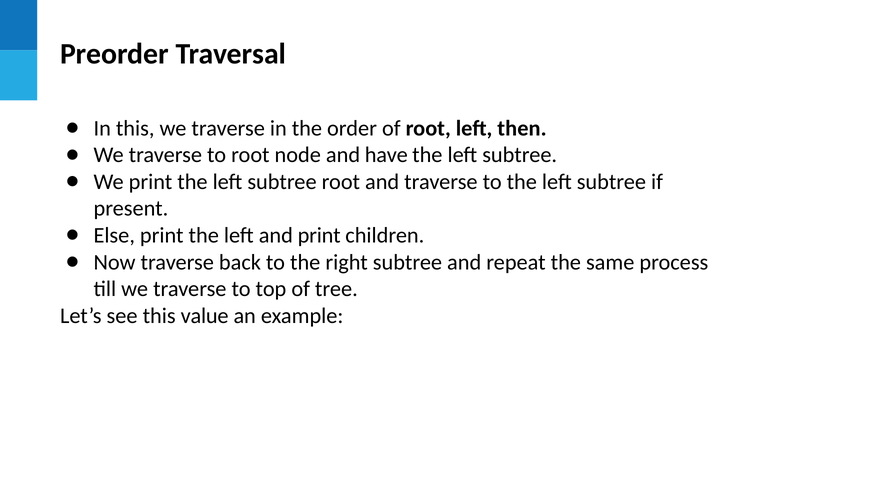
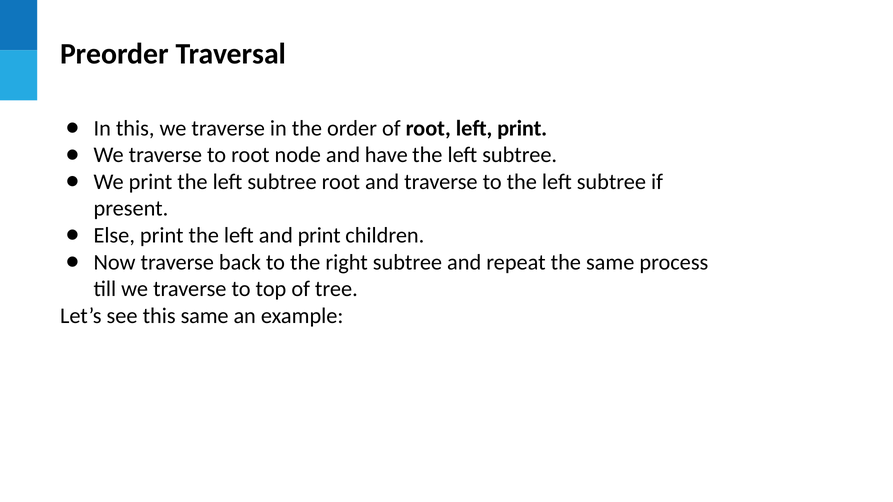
left then: then -> print (522, 128)
this value: value -> same (205, 316)
